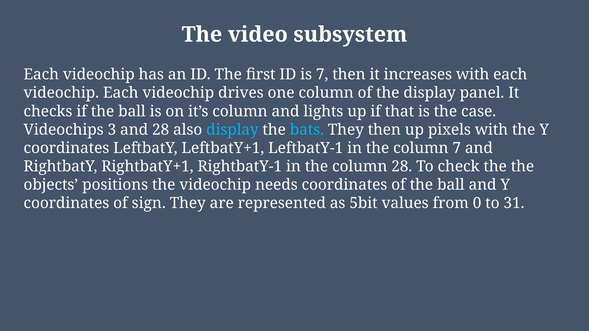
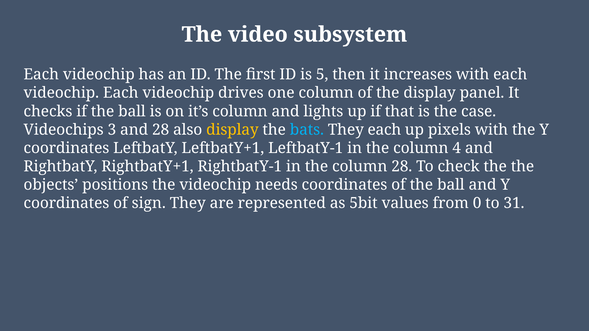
is 7: 7 -> 5 (322, 75)
display colour: light blue -> yellow (232, 130)
They then: then -> each (384, 130)
column 7: 7 -> 4 (457, 148)
